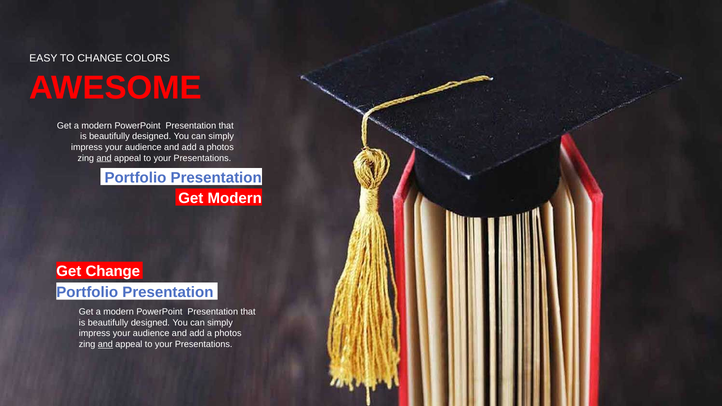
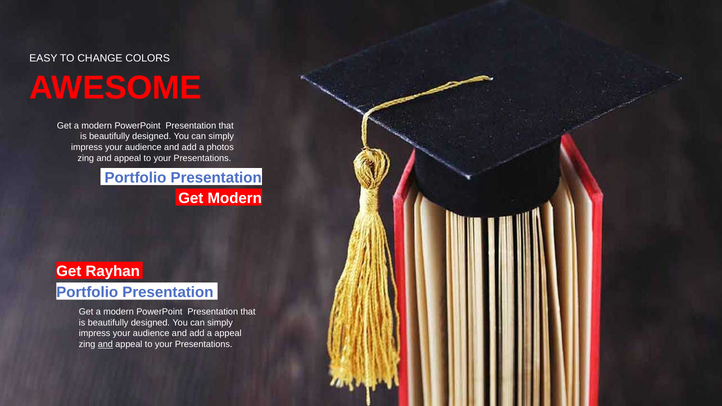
and underline: present -> none (104, 158)
Get Change: Change -> Rayhan (113, 271)
photos: photos -> appeal (228, 334)
